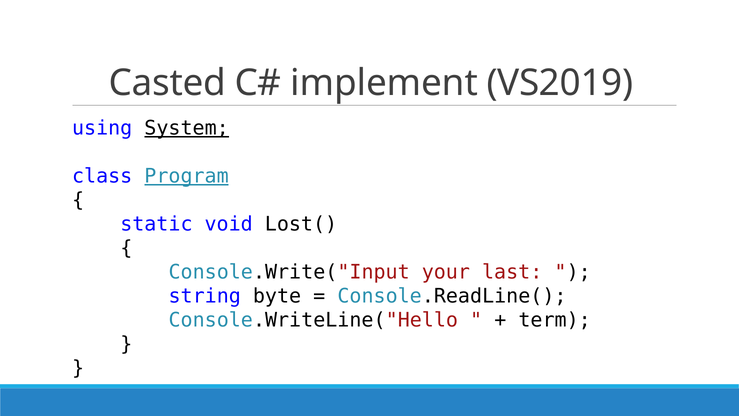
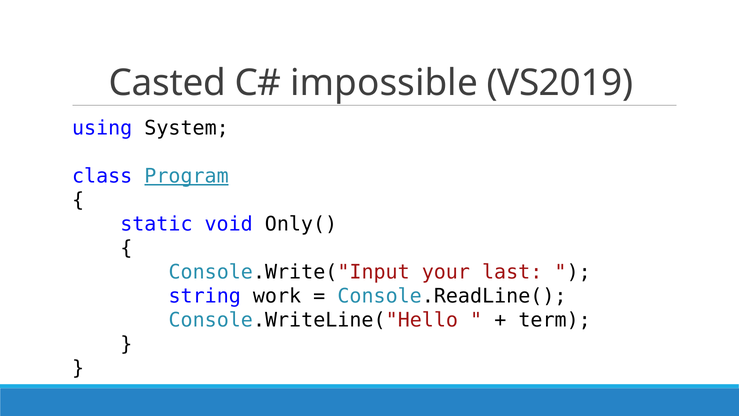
implement: implement -> impossible (384, 83)
System underline: present -> none (187, 128)
Lost(: Lost( -> Only( (301, 224)
byte: byte -> work (277, 296)
